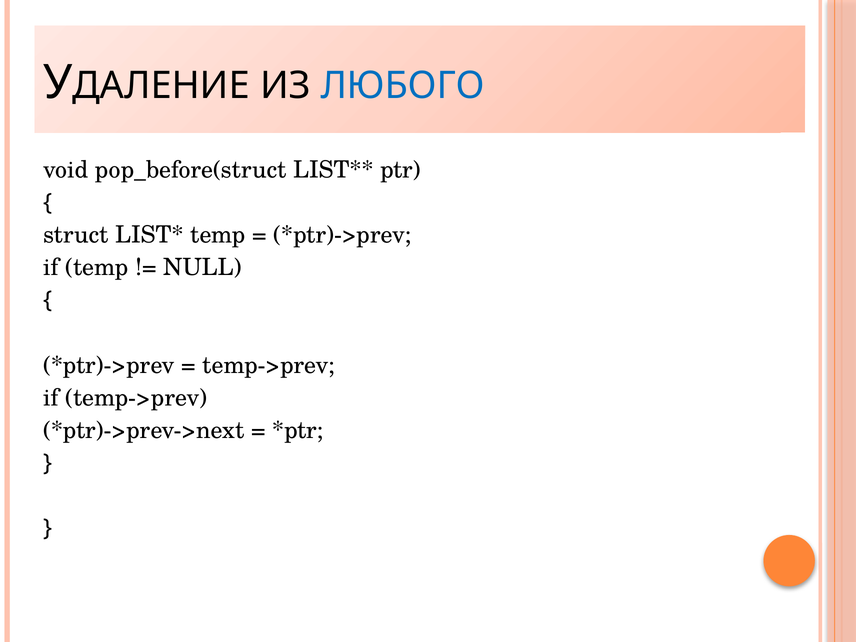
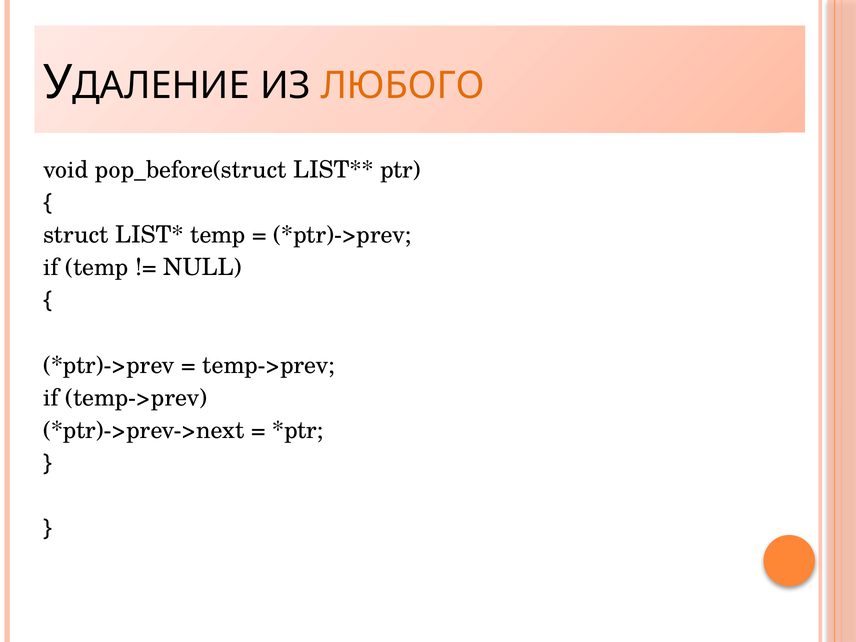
ЛЮБОГО colour: blue -> orange (403, 86)
